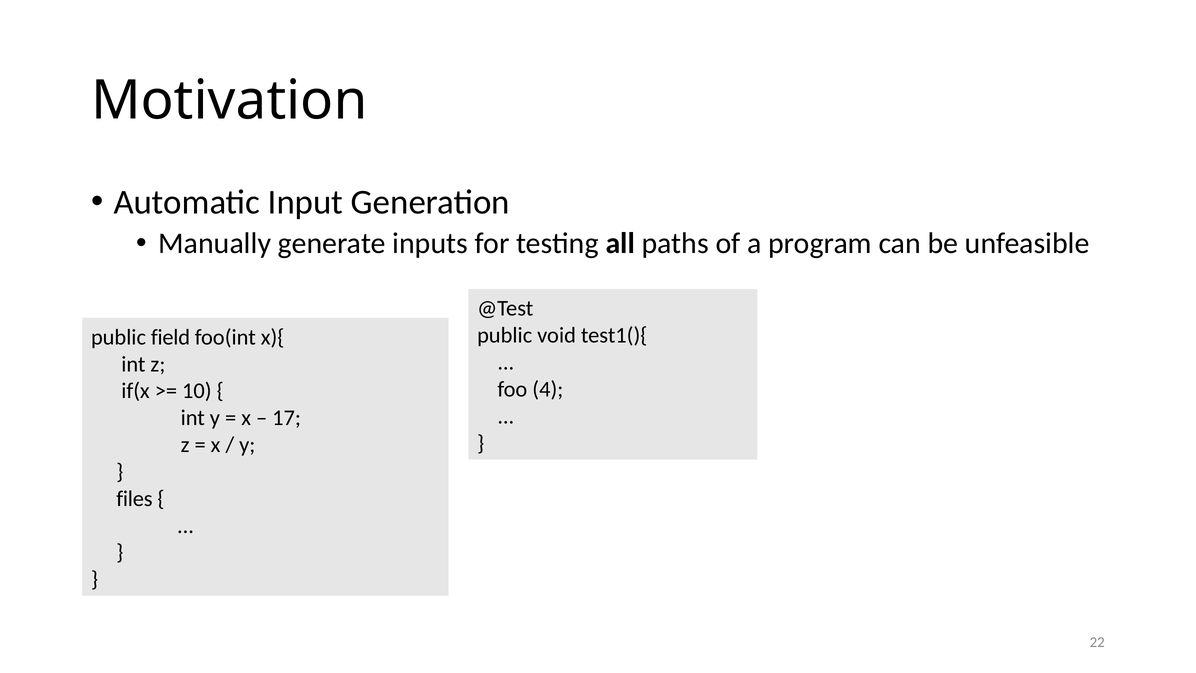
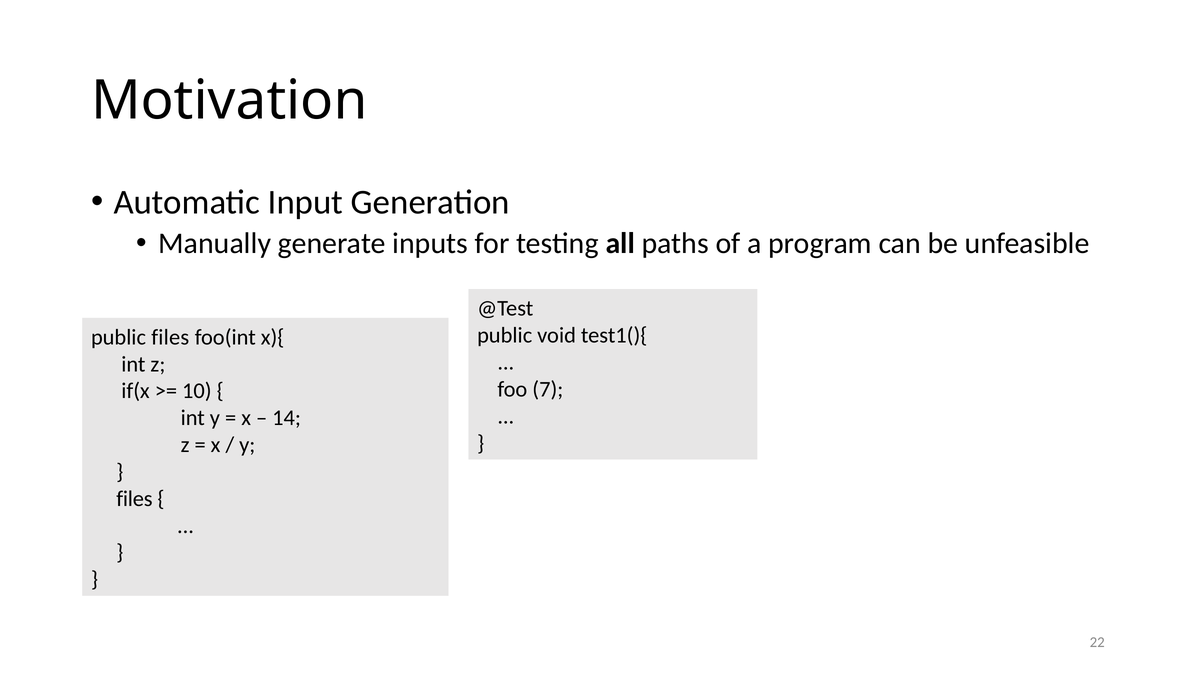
public field: field -> files (170, 337)
4: 4 -> 7 (548, 389)
17: 17 -> 14 (287, 418)
